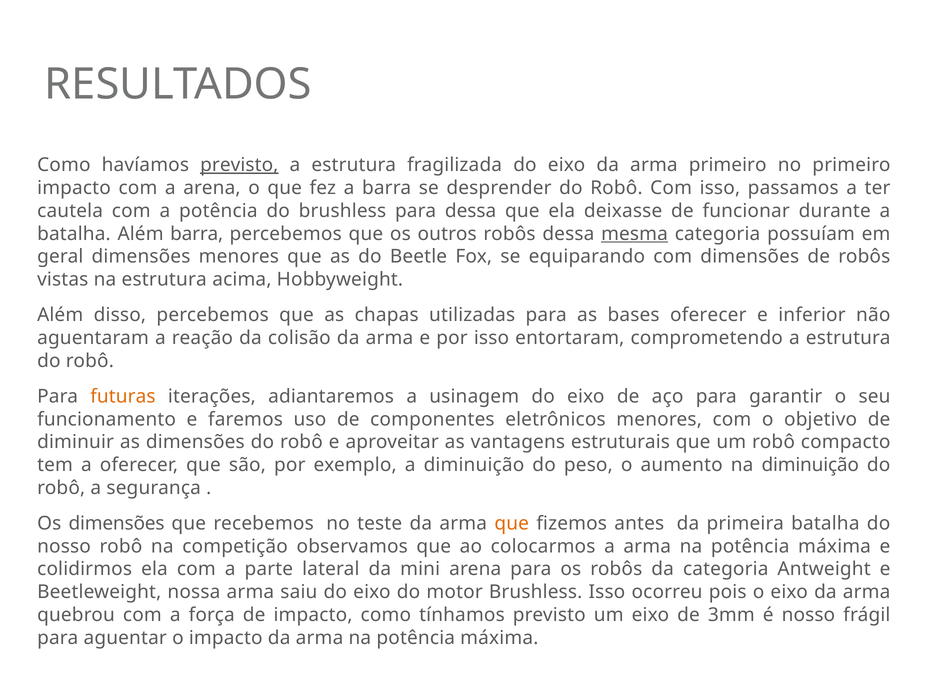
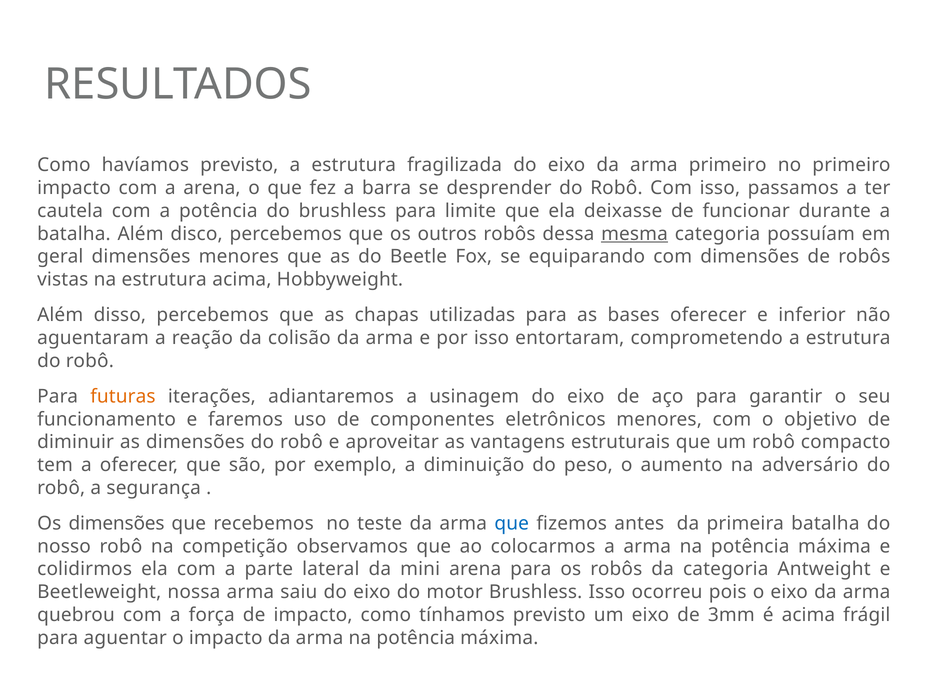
previsto underline: present -> none (239, 165)
para dessa: dessa -> limite (470, 211)
Além barra: barra -> disco (197, 234)
na diminuição: diminuição -> adversário (810, 465)
que colour: orange -> blue (512, 523)
é nosso: nosso -> acima (808, 615)
